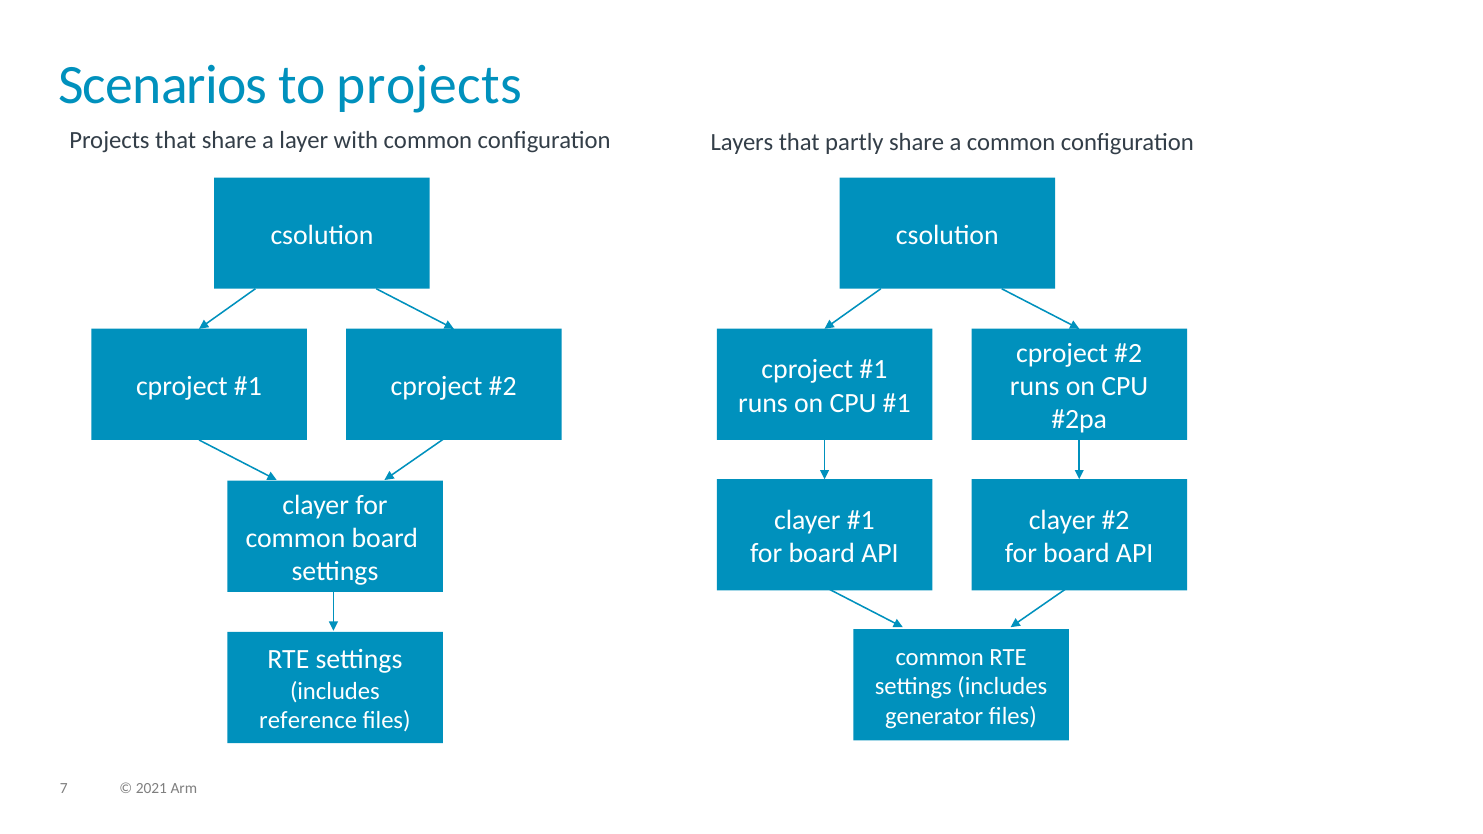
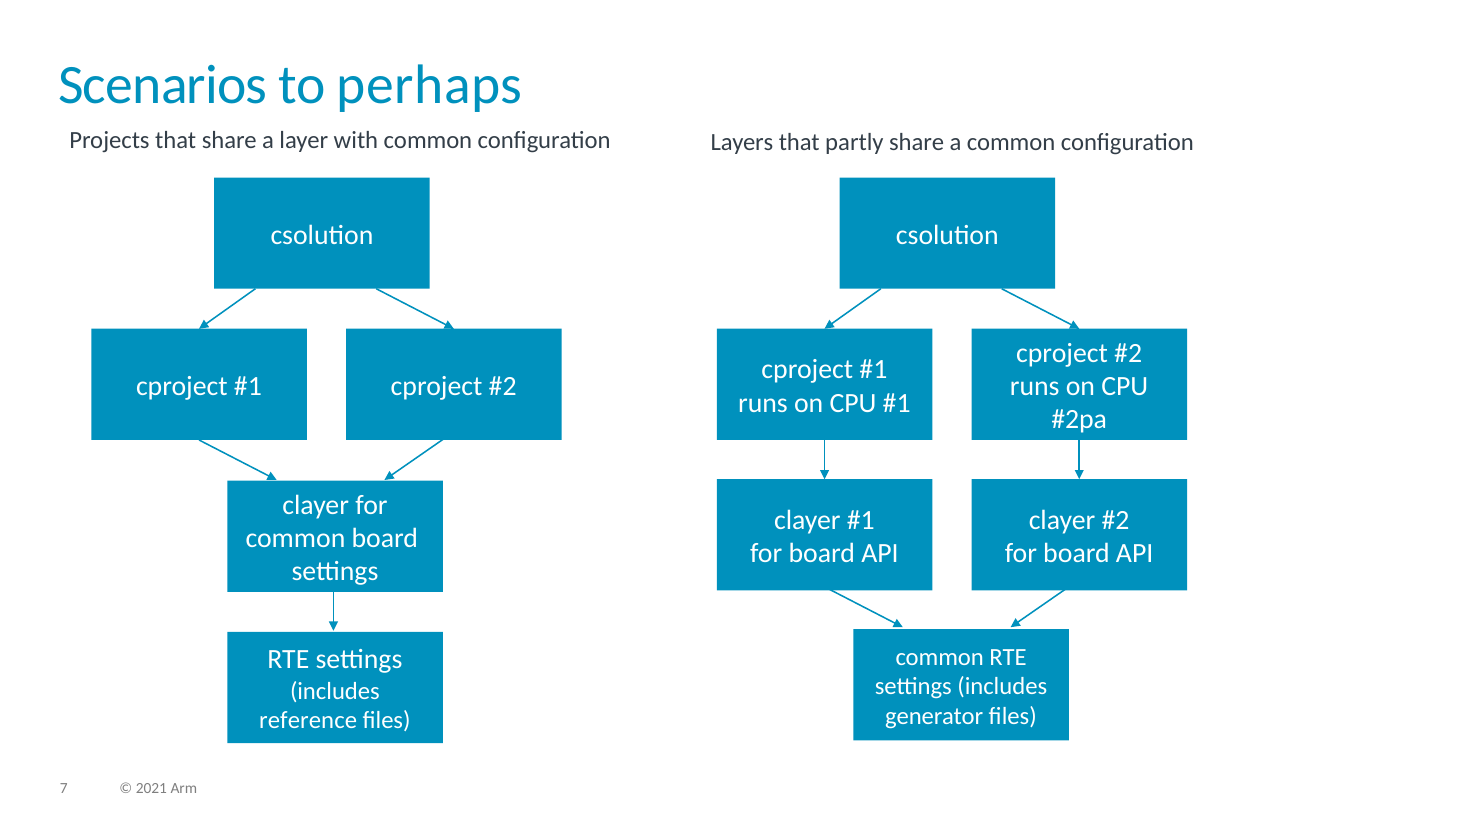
to projects: projects -> perhaps (430, 85)
